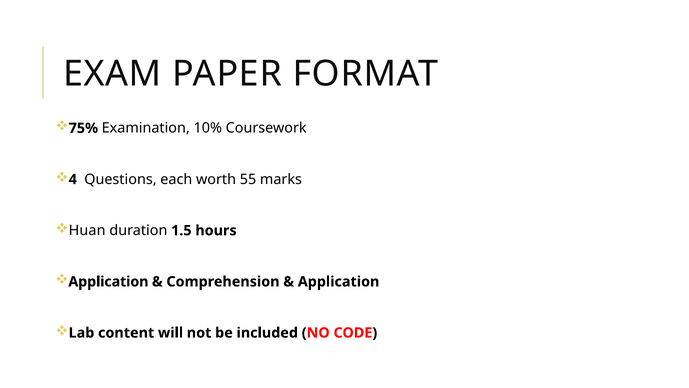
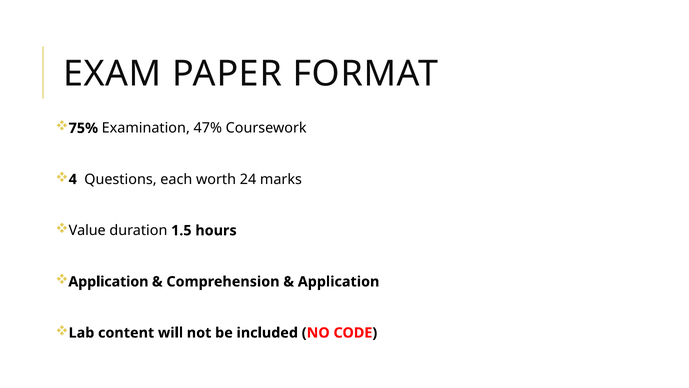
10%: 10% -> 47% (208, 128)
55: 55 -> 24 (248, 179)
Huan: Huan -> Value (87, 230)
